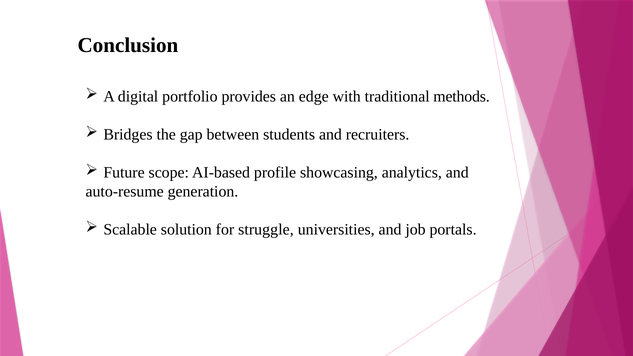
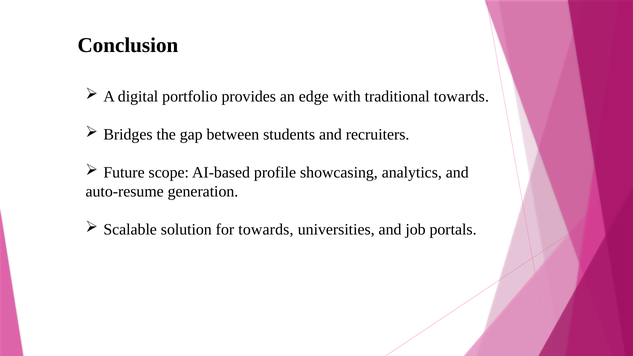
traditional methods: methods -> towards (461, 97)
for struggle: struggle -> towards (266, 229)
